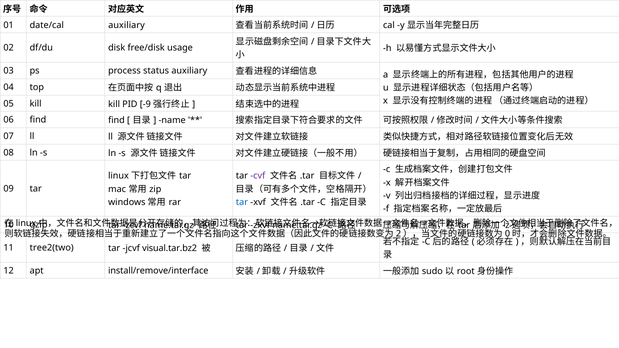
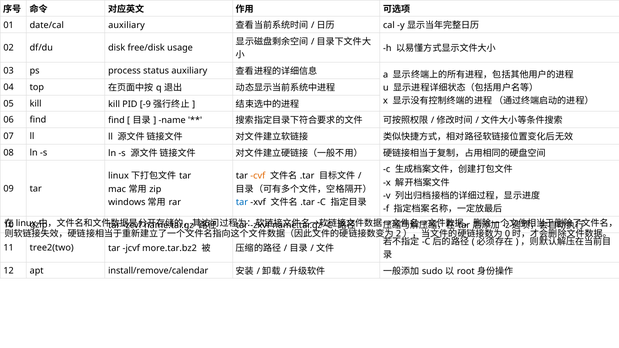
cvf colour: purple -> orange (258, 176)
visual.tar.bz2: visual.tar.bz2 -> more.tar.bz2 (170, 248)
install/remove/interface: install/remove/interface -> install/remove/calendar (158, 271)
